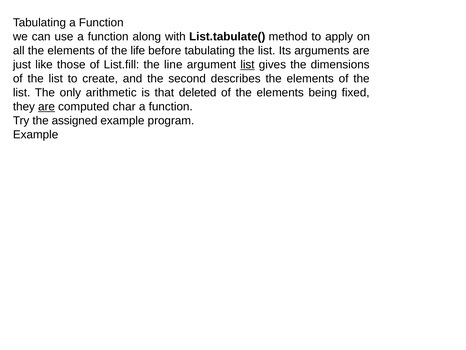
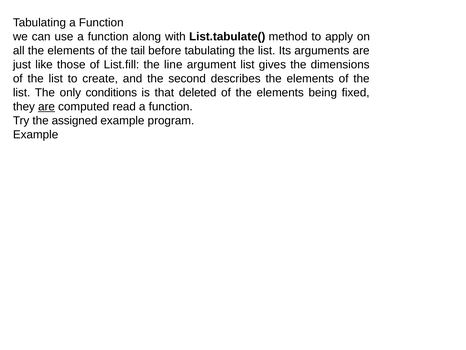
life: life -> tail (138, 50)
list underline: present -> none (247, 64)
arithmetic: arithmetic -> conditions (111, 92)
char: char -> read (124, 106)
